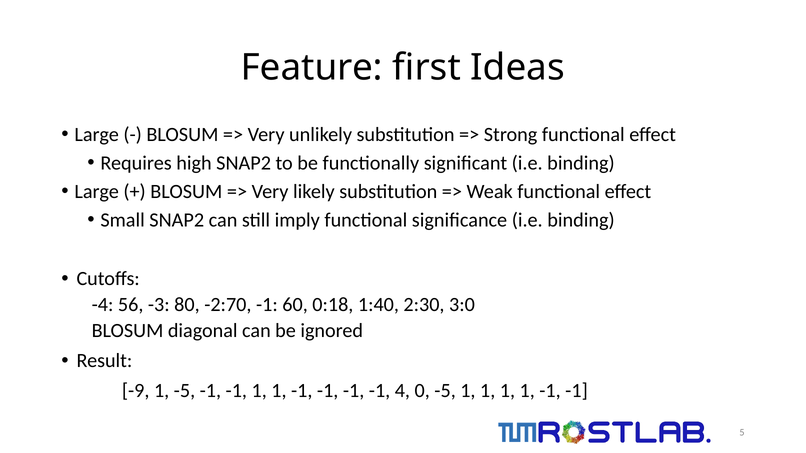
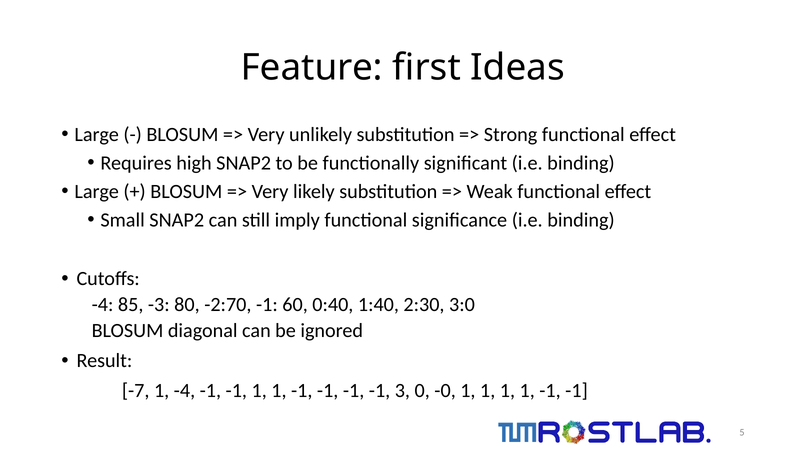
56: 56 -> 85 (131, 305)
0:18: 0:18 -> 0:40 (333, 305)
-9: -9 -> -7 (136, 391)
1 -5: -5 -> -4 (184, 391)
4: 4 -> 3 (402, 391)
0 -5: -5 -> -0 (445, 391)
